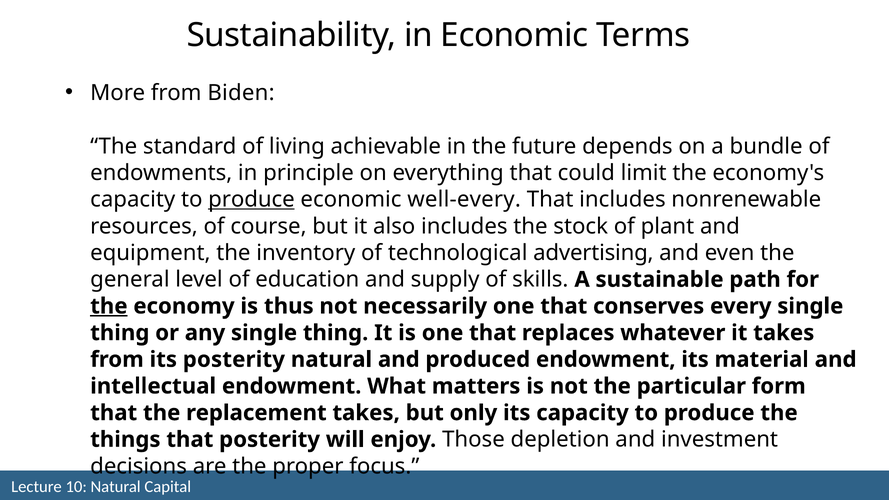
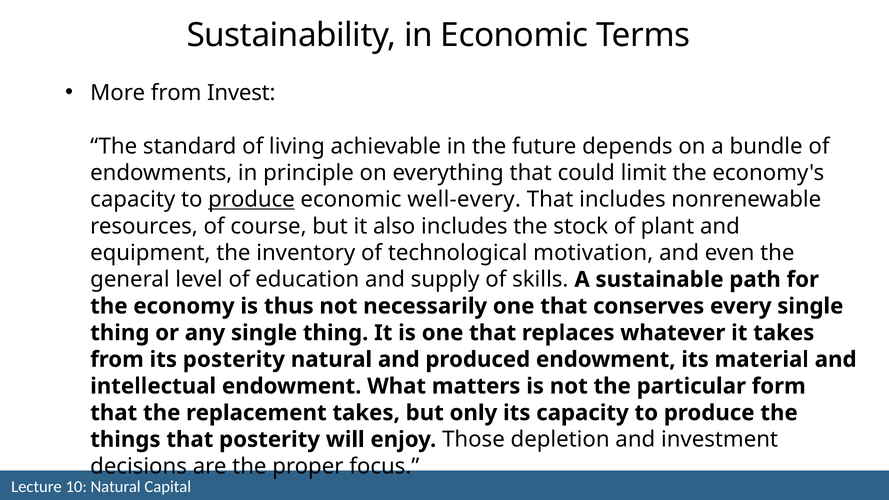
Biden: Biden -> Invest (241, 93)
advertising: advertising -> motivation (593, 253)
the underline: present -> none (109, 306)
